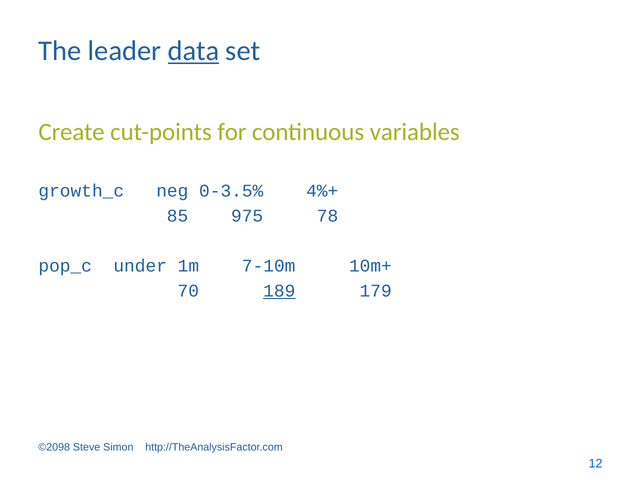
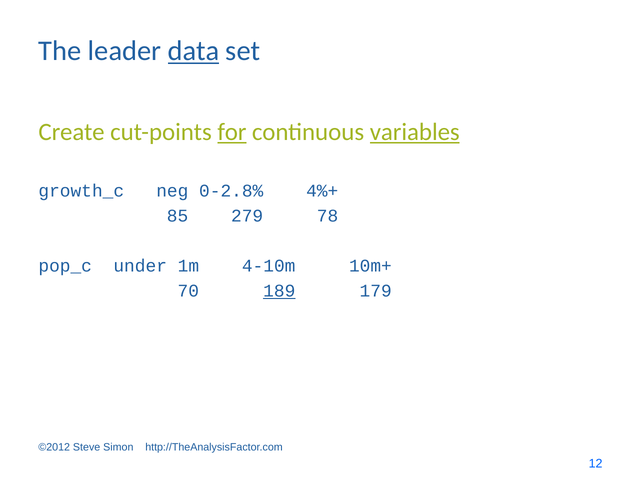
for underline: none -> present (232, 132)
variables underline: none -> present (415, 132)
0-3.5%: 0-3.5% -> 0-2.8% (231, 191)
975: 975 -> 279 (247, 216)
7-10m: 7-10m -> 4-10m (269, 266)
©2098: ©2098 -> ©2012 (54, 448)
